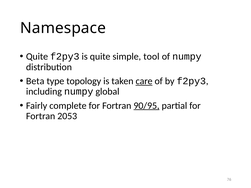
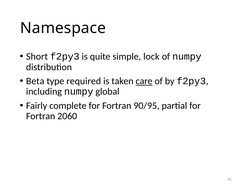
Quite: Quite -> Short (37, 57)
tool: tool -> lock (151, 57)
topology: topology -> required (84, 81)
90/95 underline: present -> none (146, 106)
2053: 2053 -> 2060 (67, 116)
